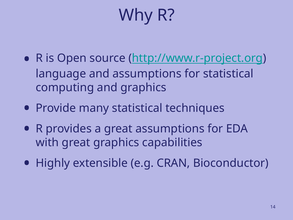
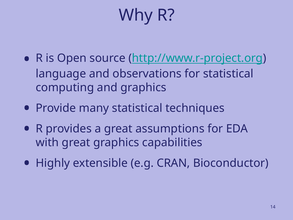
and assumptions: assumptions -> observations (147, 74)
